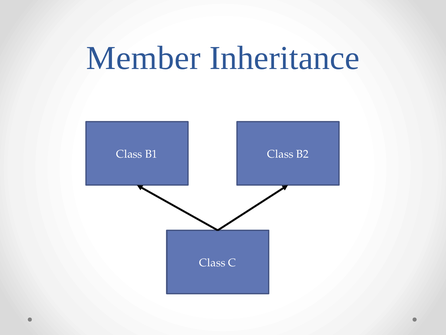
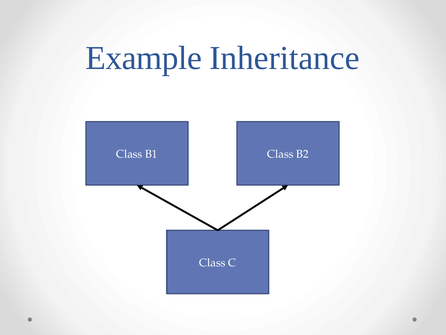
Member: Member -> Example (144, 58)
